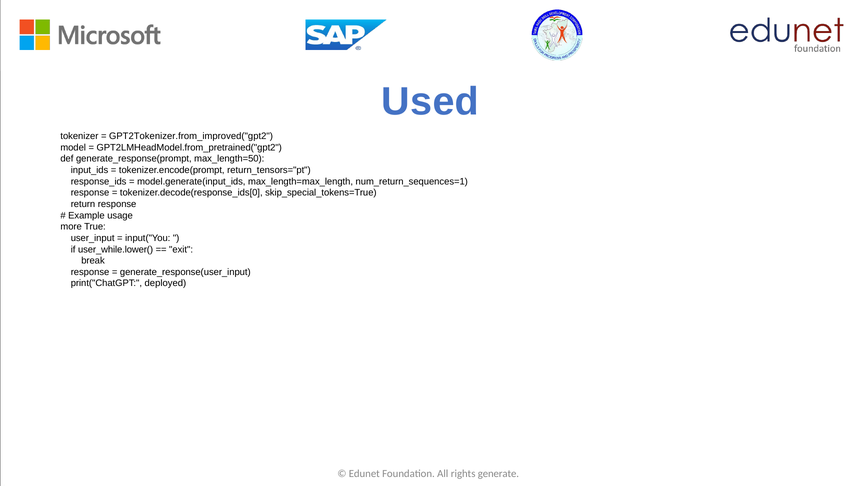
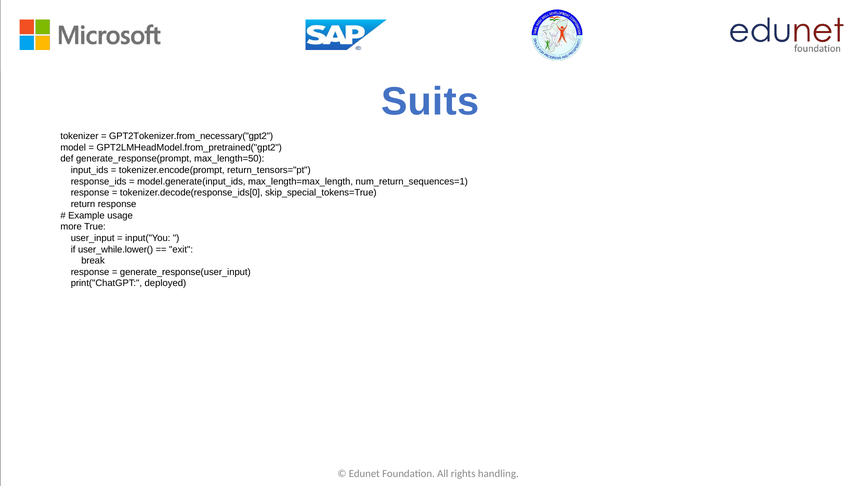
Used: Used -> Suits (430, 102)
GPT2Tokenizer.from_improved("gpt2: GPT2Tokenizer.from_improved("gpt2 -> GPT2Tokenizer.from_necessary("gpt2 (191, 136)
generate: generate -> handling (498, 473)
